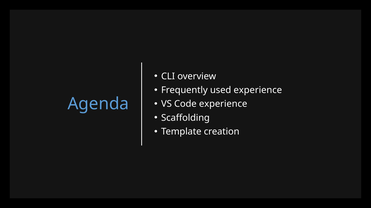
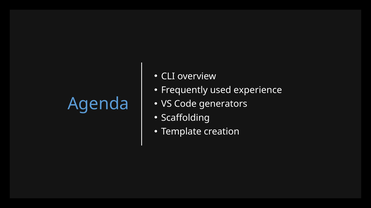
Code experience: experience -> generators (223, 104)
